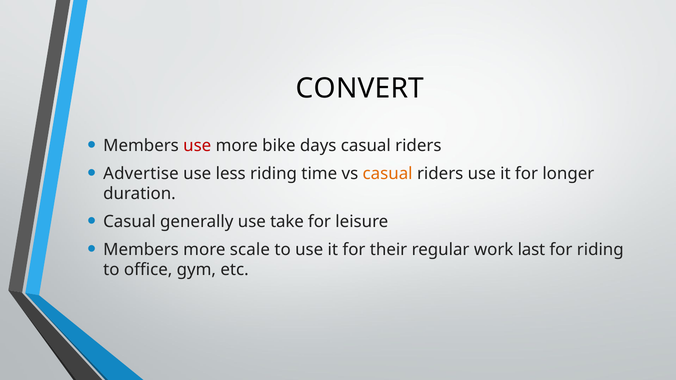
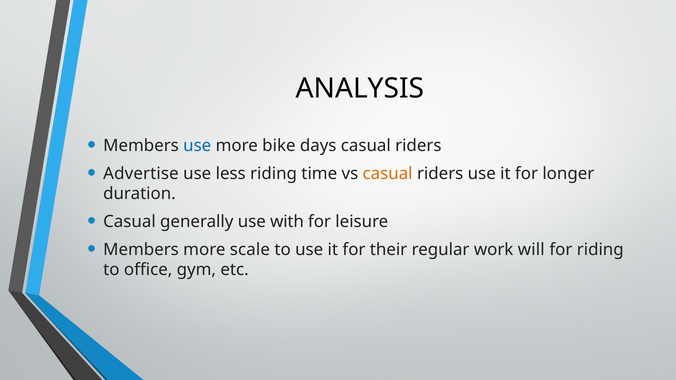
CONVERT: CONVERT -> ANALYSIS (360, 89)
use colour: red -> blue (197, 146)
take: take -> with (287, 222)
last: last -> will (531, 250)
